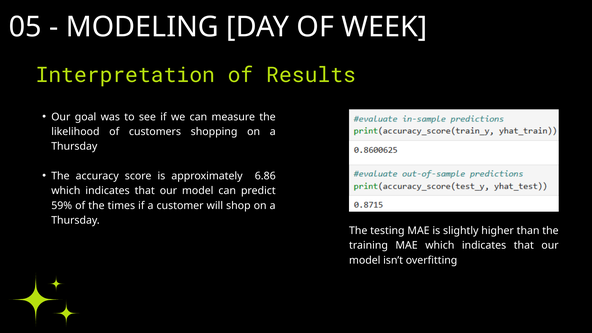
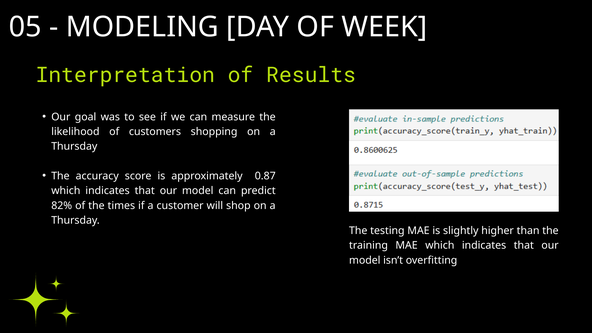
6.86: 6.86 -> 0.87 (265, 176)
59%: 59% -> 82% (62, 206)
